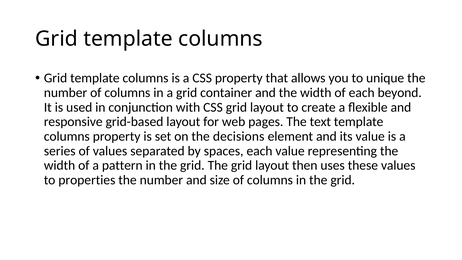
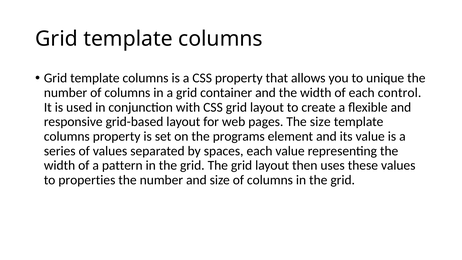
beyond: beyond -> control (400, 93)
The text: text -> size (320, 122)
decisions: decisions -> programs (239, 136)
